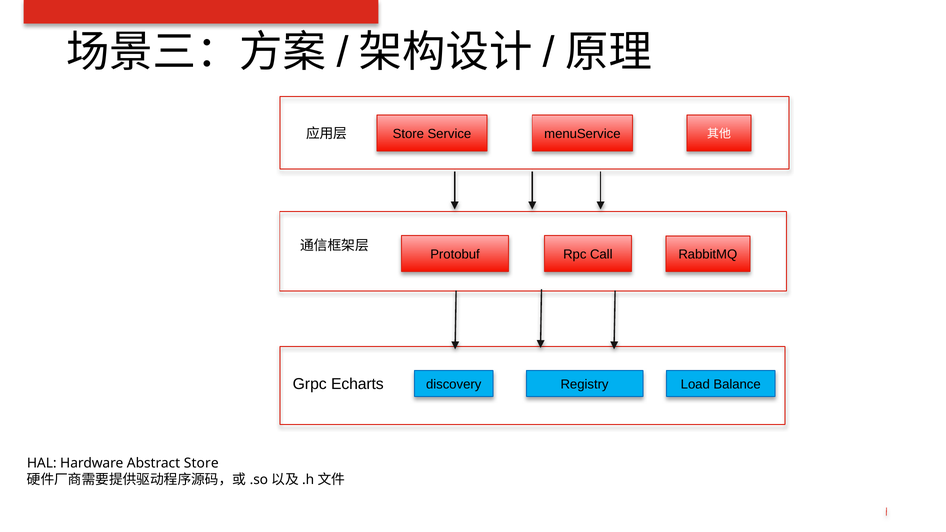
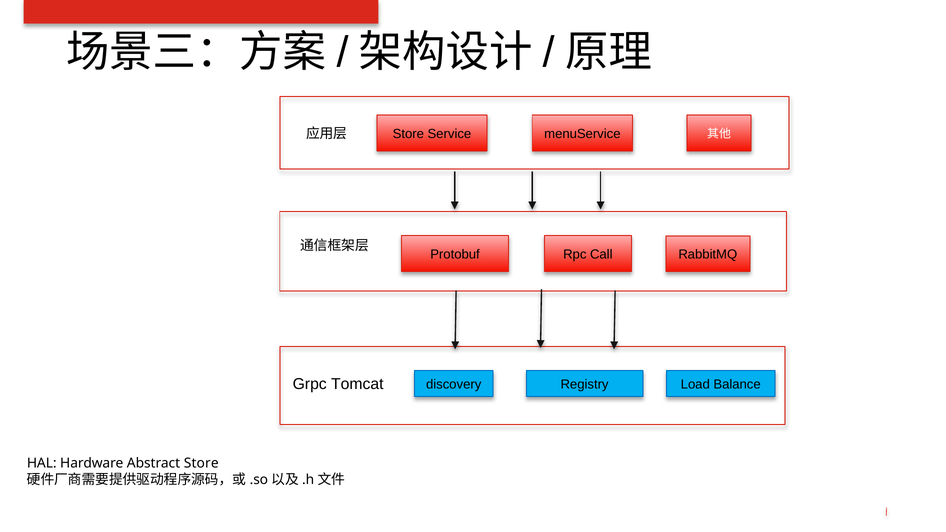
Echarts: Echarts -> Tomcat (357, 384)
